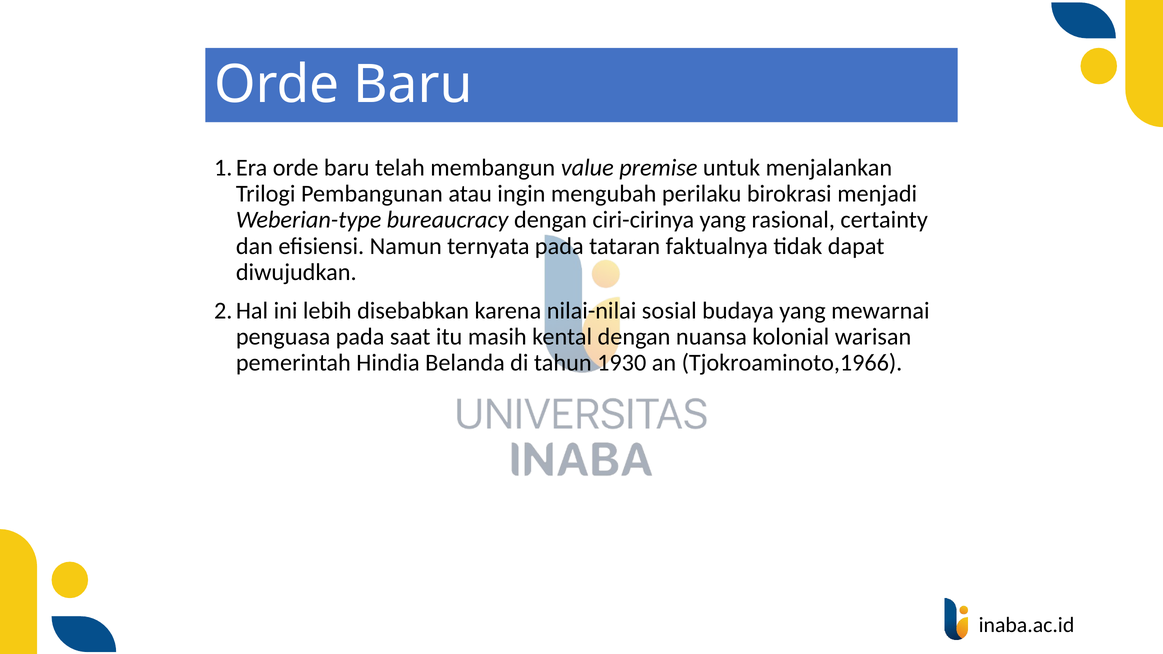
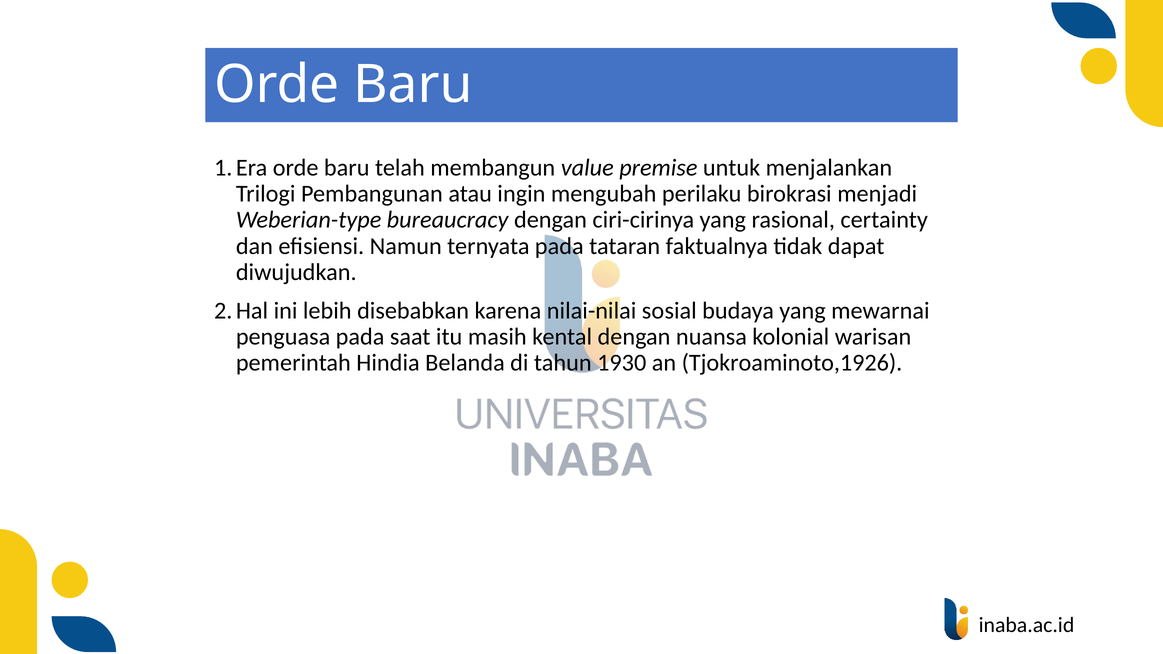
Tjokroaminoto,1966: Tjokroaminoto,1966 -> Tjokroaminoto,1926 (792, 363)
